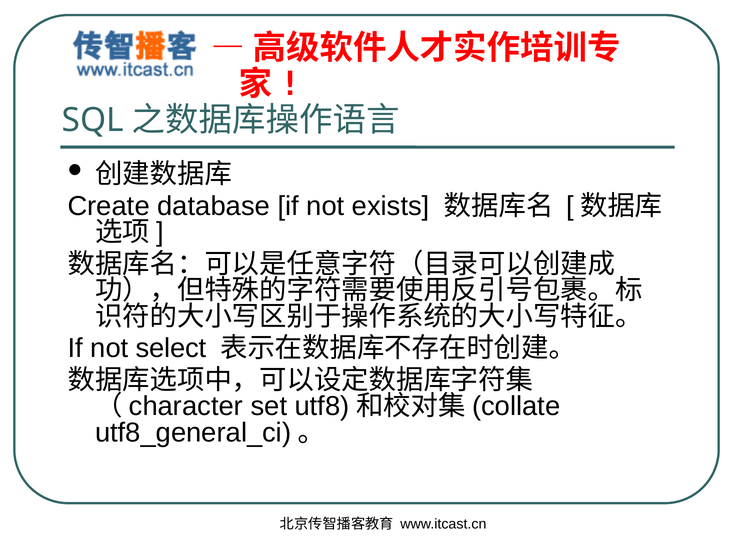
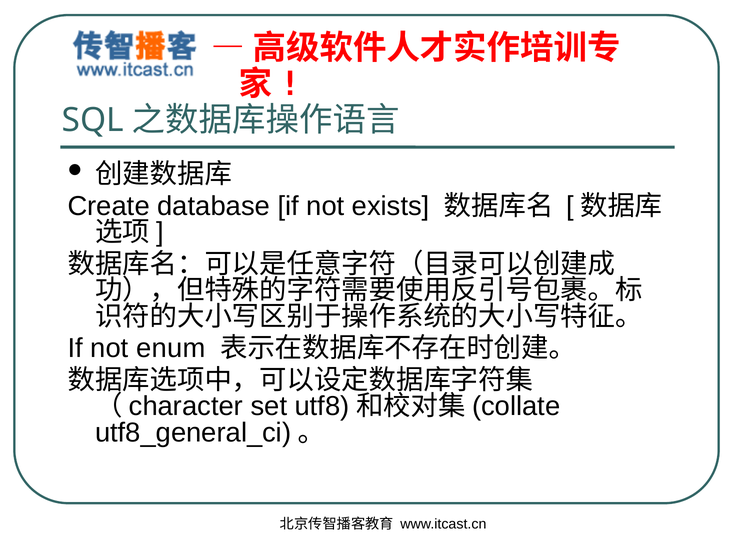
select: select -> enum (171, 349)
